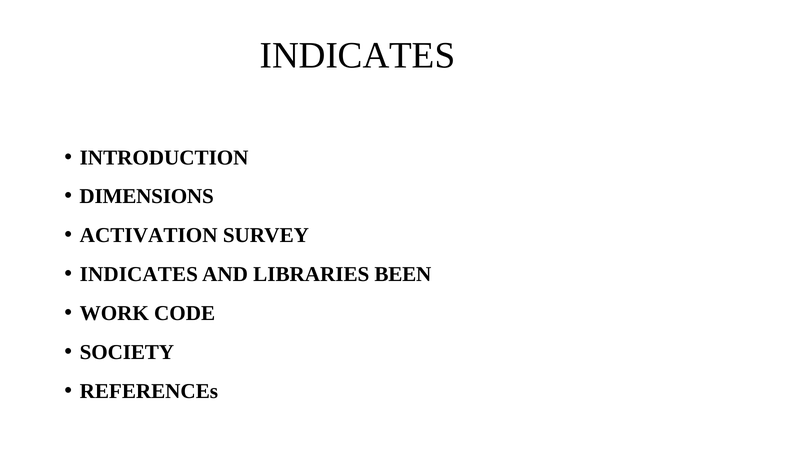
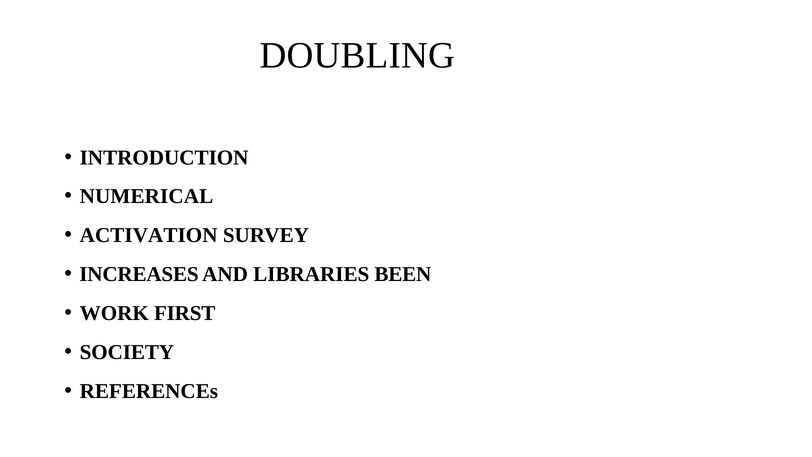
INDICATES: INDICATES -> DOUBLING (357, 56)
DIMENSIONS: DIMENSIONS -> NUMERICAL (146, 196)
INDICATES: INDICATES -> INCREASES (139, 274)
CODE: CODE -> FIRST (185, 313)
